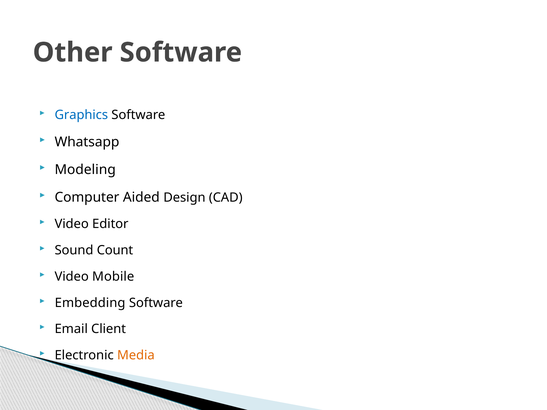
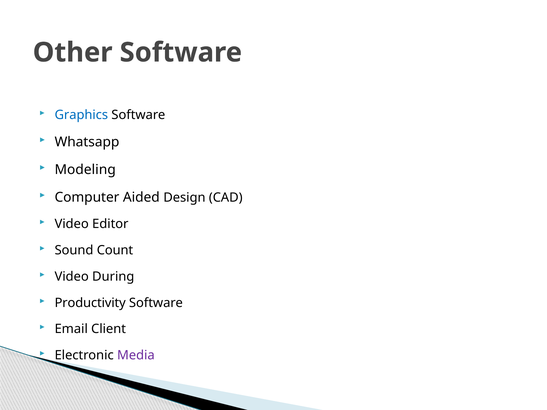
Mobile: Mobile -> During (113, 277)
Embedding: Embedding -> Productivity (90, 303)
Media colour: orange -> purple (136, 356)
